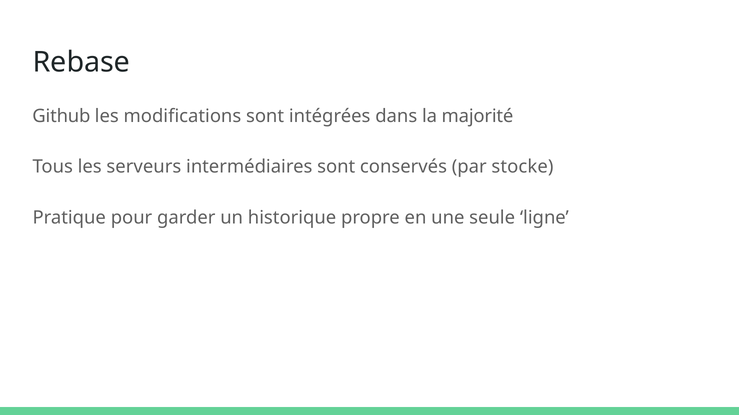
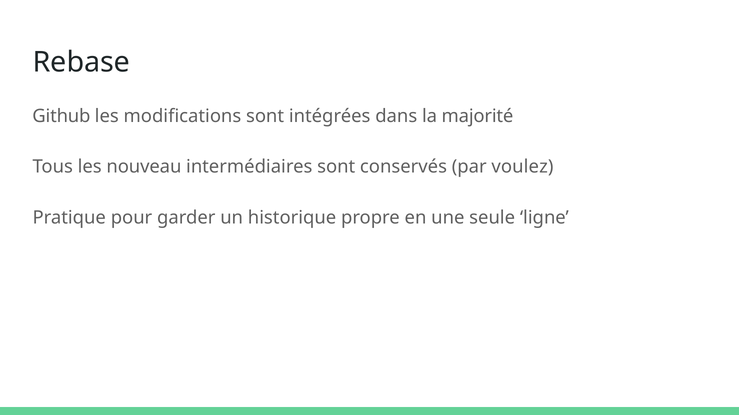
serveurs: serveurs -> nouveau (144, 167)
stocke: stocke -> voulez (522, 167)
